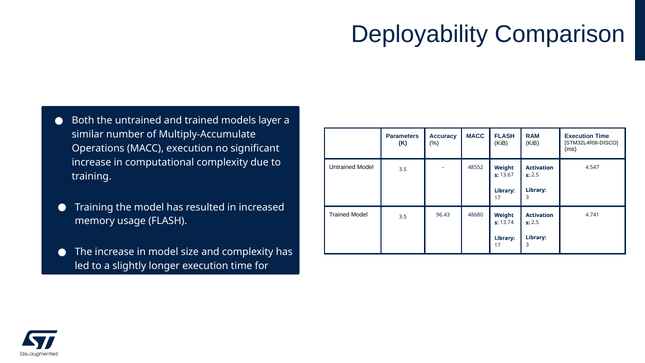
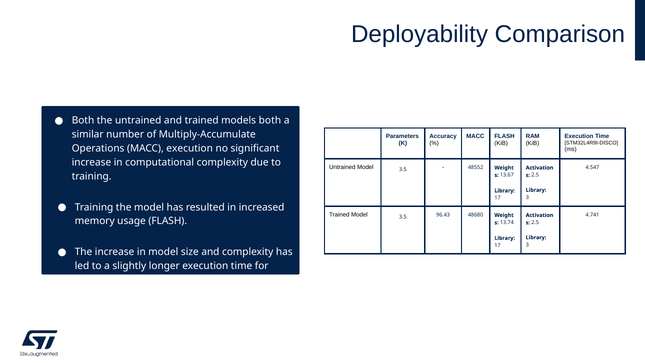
models layer: layer -> both (270, 121)
